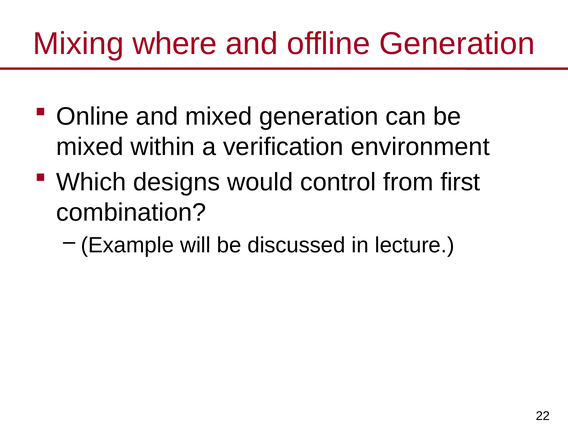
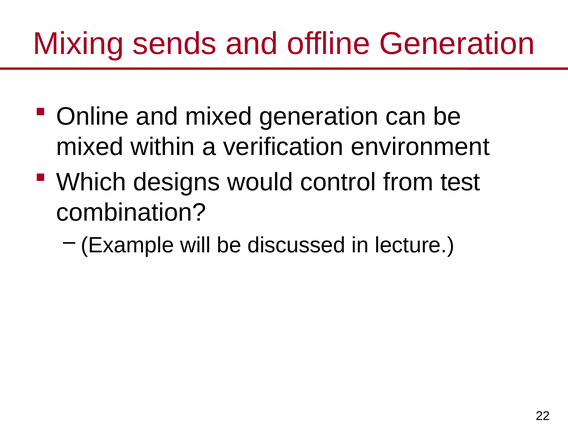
where: where -> sends (175, 44)
first: first -> test (460, 182)
